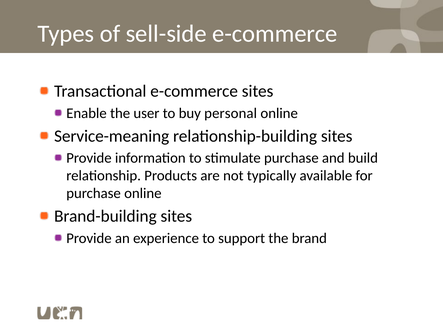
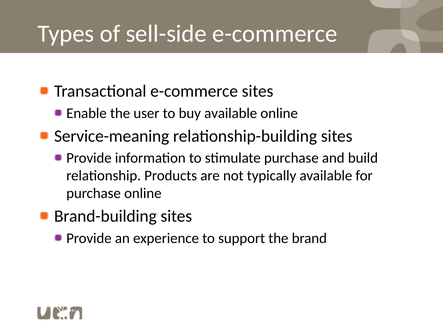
buy personal: personal -> available (231, 113)
